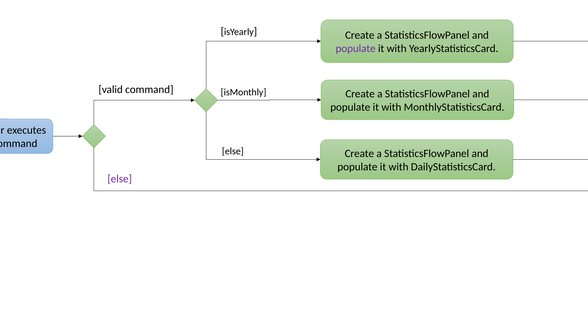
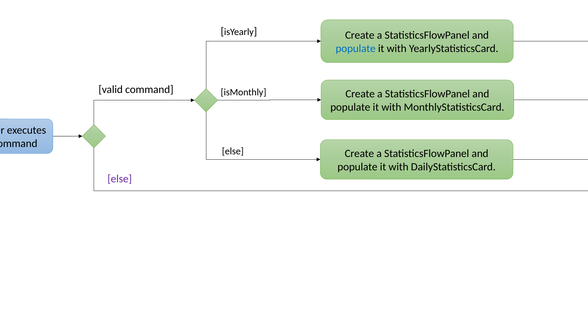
populate colour: purple -> blue (356, 49)
